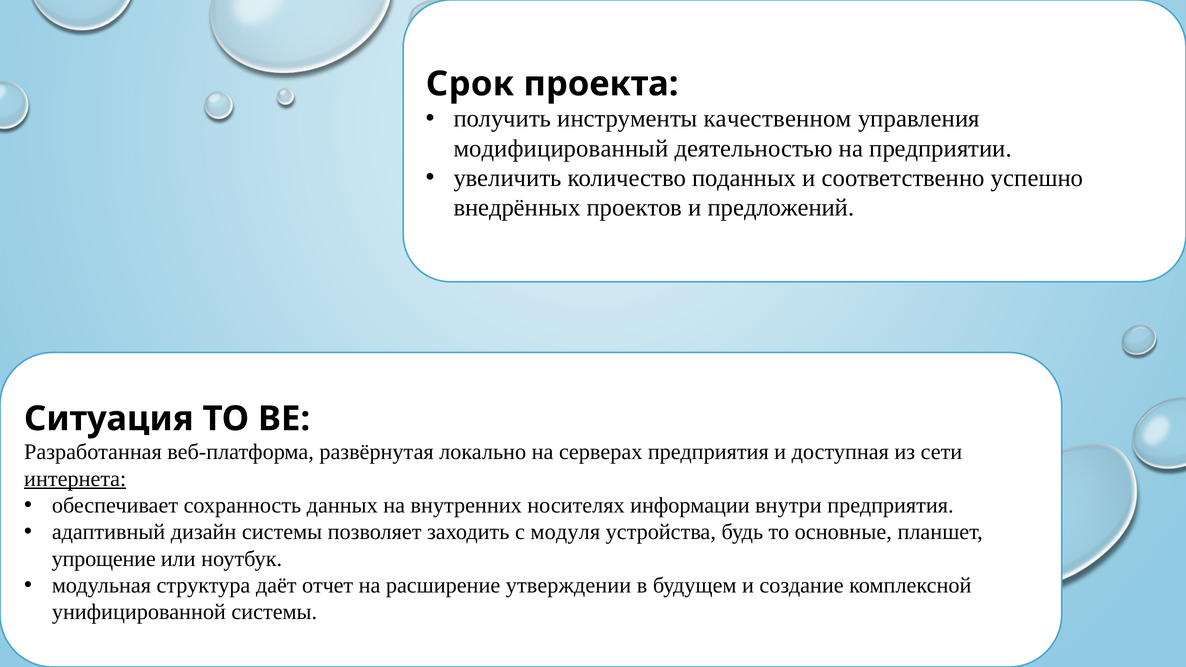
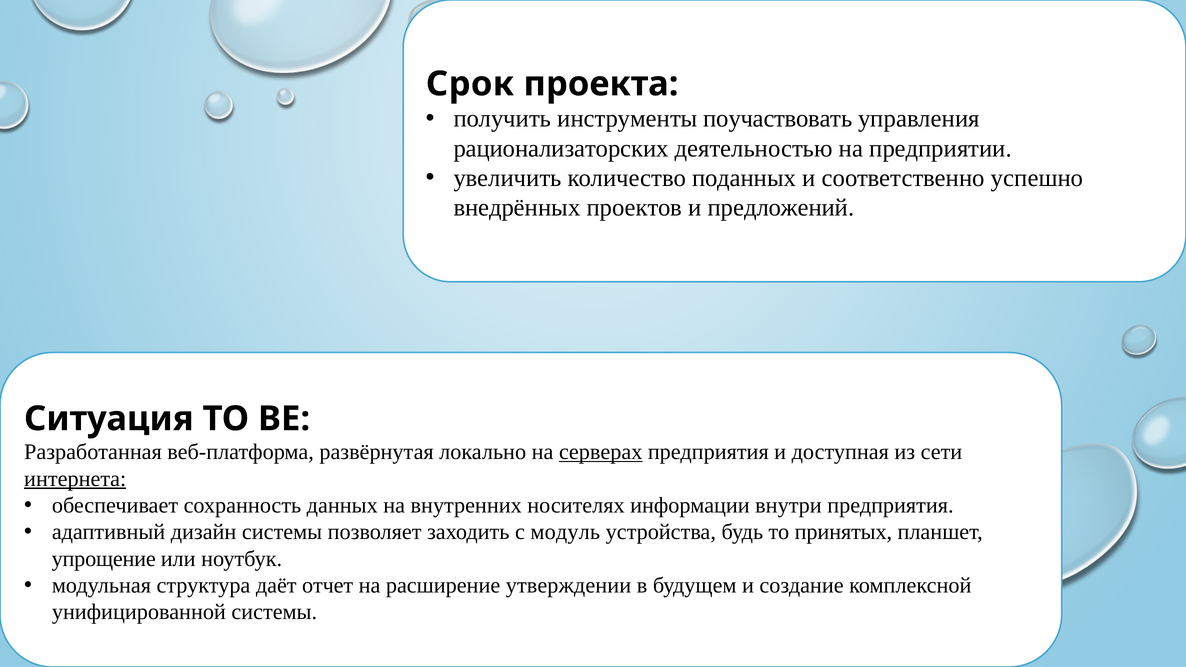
качественном: качественном -> поучаствовать (778, 119)
модифицированный: модифицированный -> рационализаторских (561, 149)
серверах underline: none -> present (601, 452)
модуля: модуля -> модуль (565, 532)
основные: основные -> принятых (843, 532)
